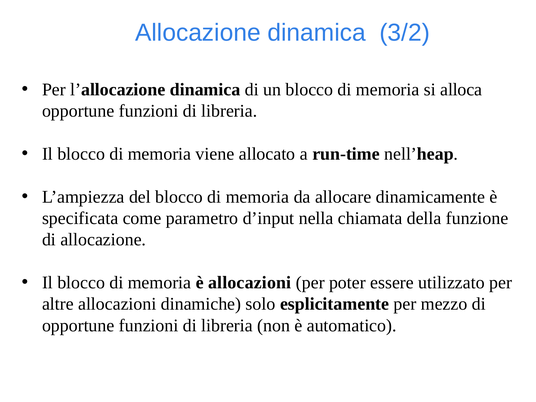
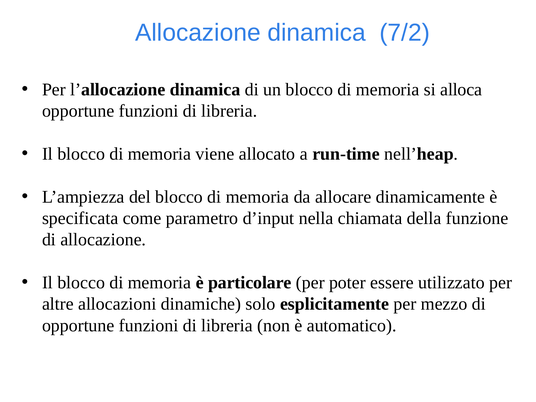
3/2: 3/2 -> 7/2 (405, 33)
è allocazioni: allocazioni -> particolare (250, 283)
